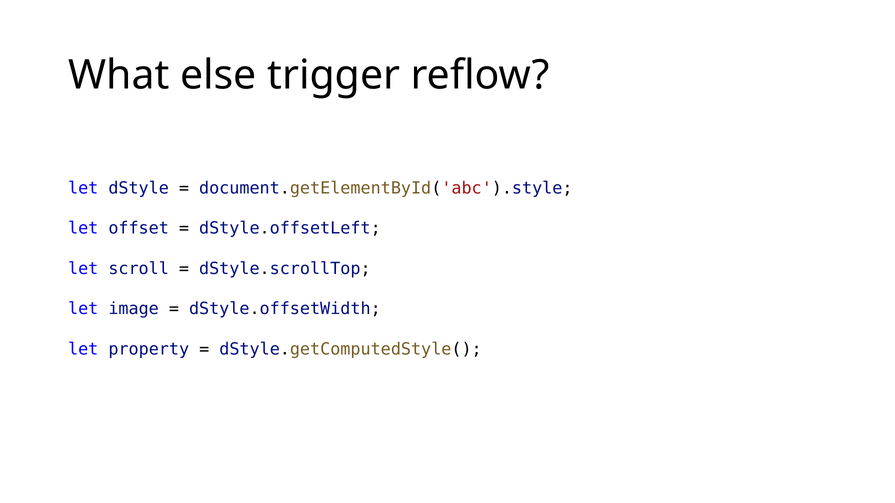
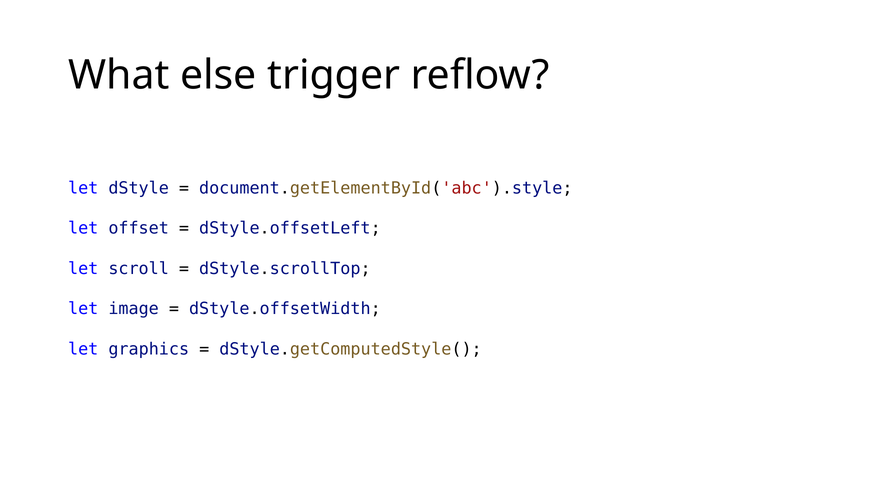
property: property -> graphics (149, 349)
